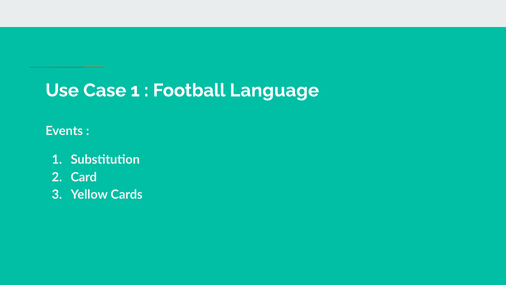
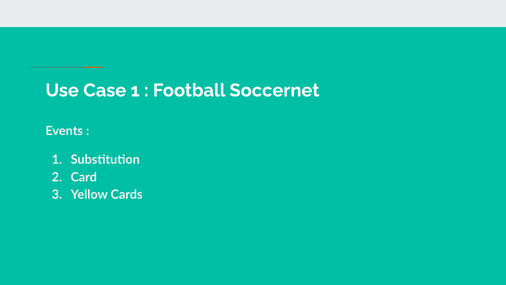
Language: Language -> Soccernet (274, 90)
